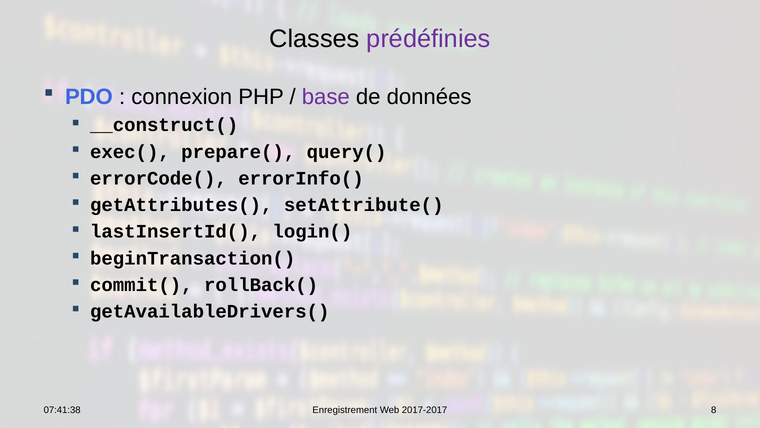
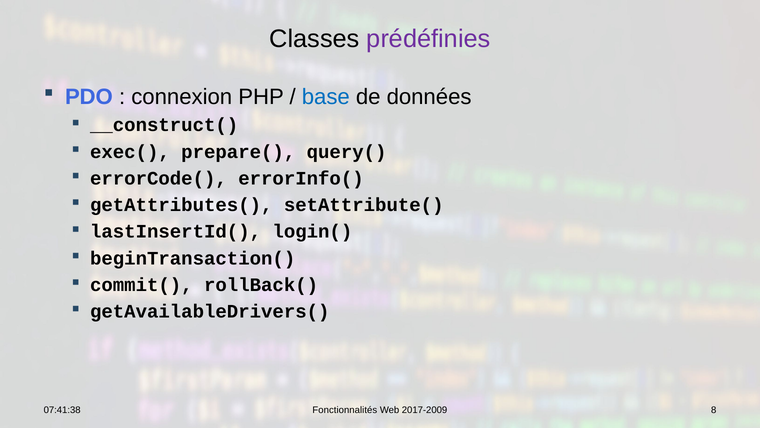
base colour: purple -> blue (326, 97)
Enregistrement: Enregistrement -> Fonctionnalités (345, 410)
2017-2017: 2017-2017 -> 2017-2009 (425, 410)
